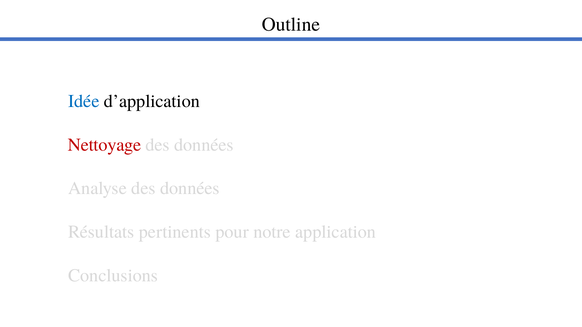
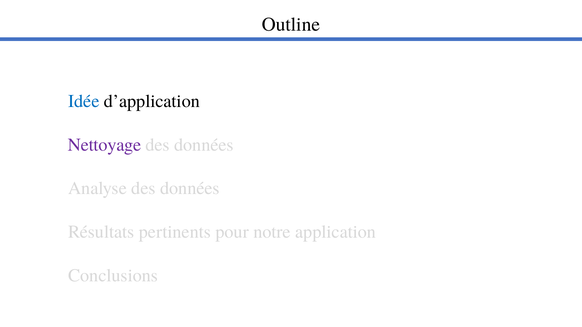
Nettoyage colour: red -> purple (105, 145)
